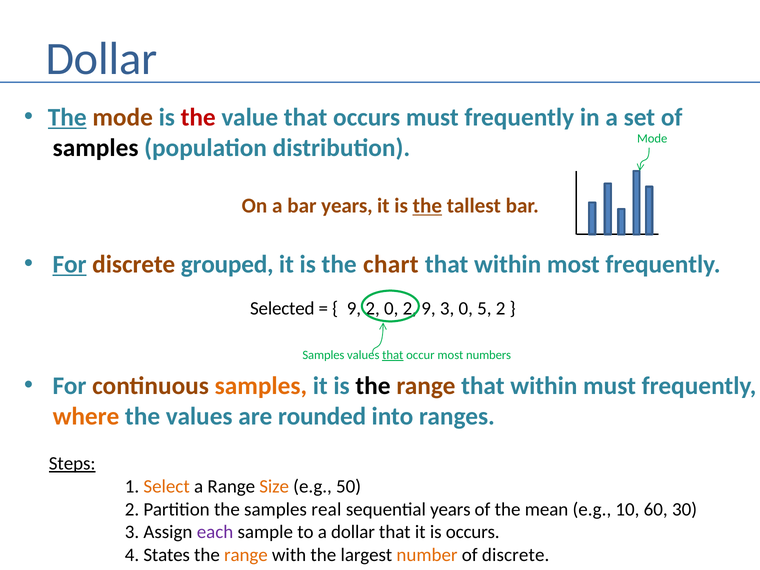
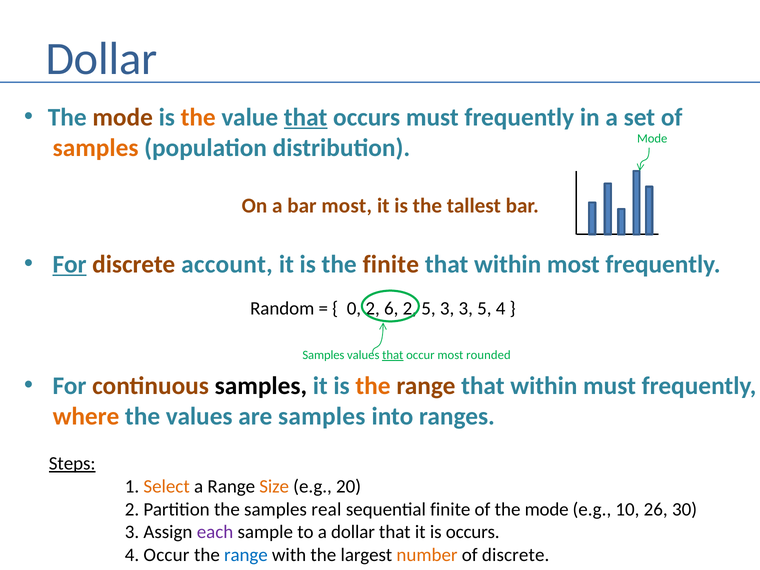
The underline: present -> none (67, 117)
the colour: red -> orange (198, 117)
that underline: none -> present (306, 117)
samples colour: black -> orange (96, 148)
bar years: years -> most (347, 206)
the underline: present -> none (427, 206)
grouped: grouped -> account (227, 264)
the chart: chart -> finite (391, 264)
Selected: Selected -> Random (282, 309)
9: 9 -> 0 (354, 309)
2 0: 0 -> 6 (391, 309)
2 9: 9 -> 5 (429, 309)
3 0: 0 -> 3 (466, 309)
5 2: 2 -> 4 (501, 309)
numbers: numbers -> rounded (488, 355)
samples colour: orange -> black (261, 386)
the colour: black -> orange (373, 386)
are rounded: rounded -> samples (322, 416)
50: 50 -> 20 (349, 486)
sequential years: years -> finite (450, 509)
of the mean: mean -> mode (547, 509)
60: 60 -> 26 (656, 509)
4 States: States -> Occur (166, 555)
range colour: orange -> blue (246, 555)
